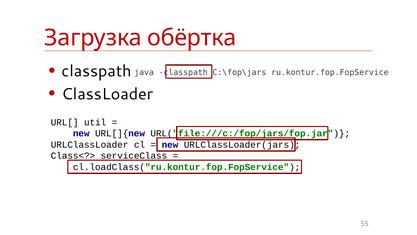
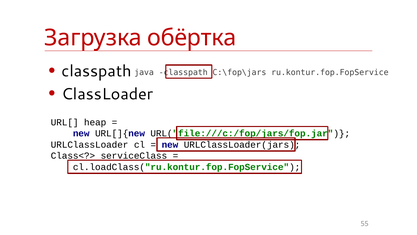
util: util -> heap (95, 122)
